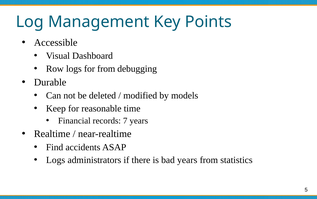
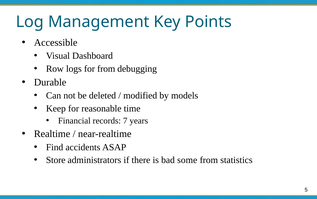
Logs: Logs -> Store (56, 161)
bad years: years -> some (187, 161)
